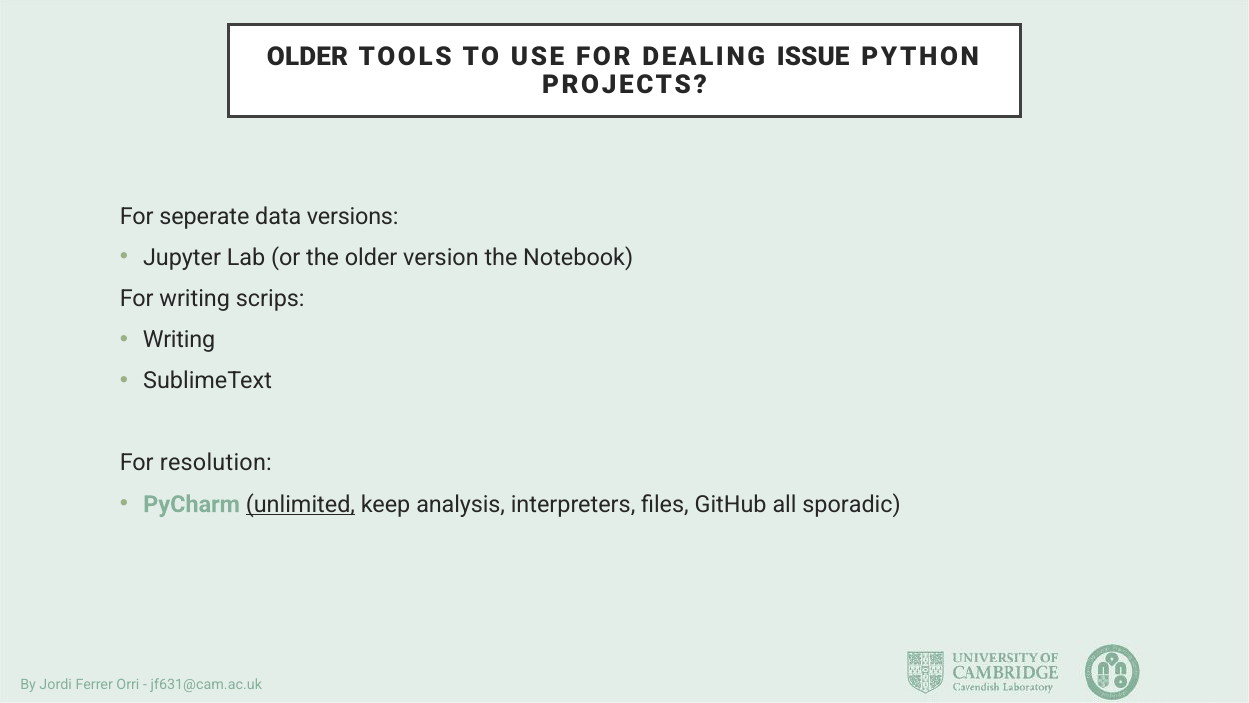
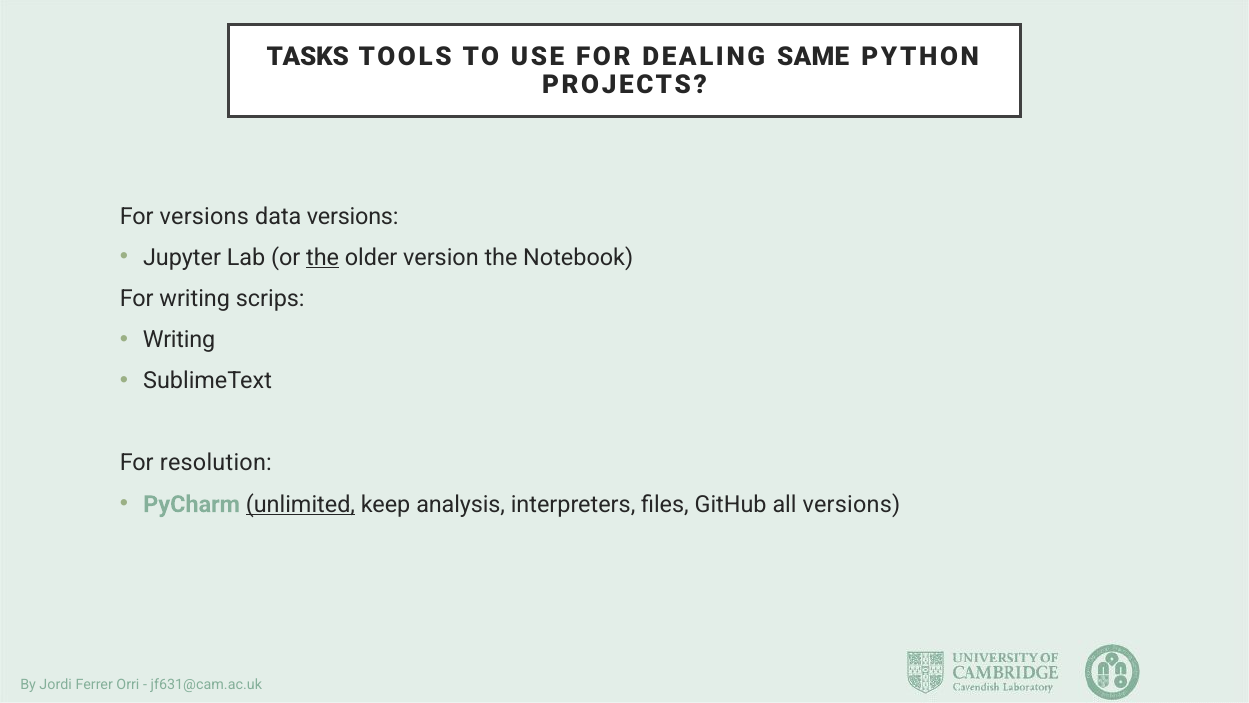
OLDER: OLDER -> TASKS (308, 57)
ISSUE: ISSUE -> SAME (813, 57)
For seperate: seperate -> versions (204, 216)
the underline: none -> present (323, 257)
all sporadic: sporadic -> versions (851, 504)
